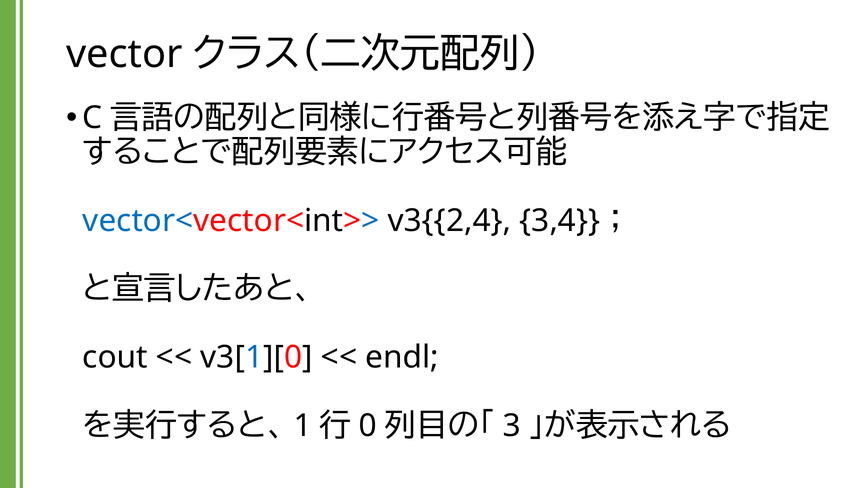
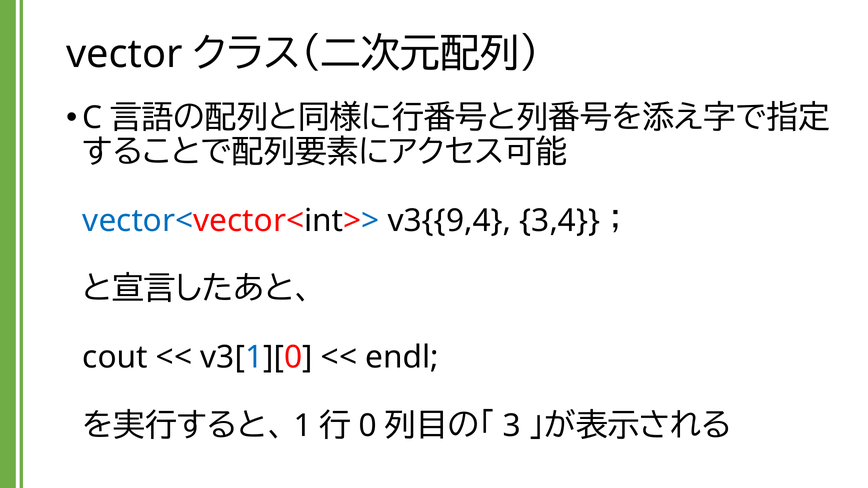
v3{{2,4: v3{{2,4 -> v3{{9,4 (449, 221)
